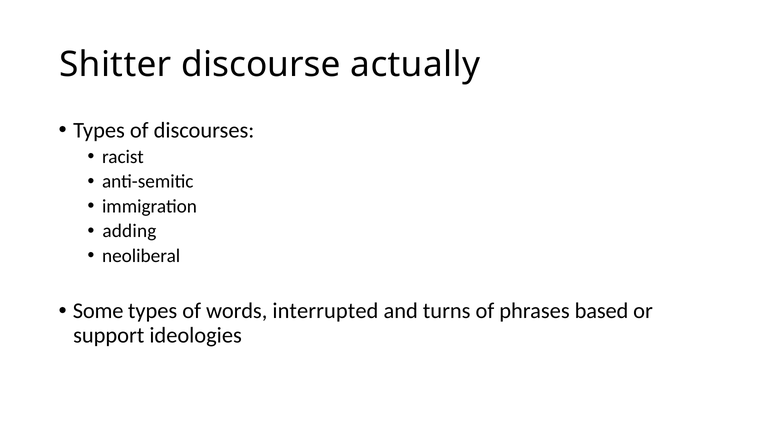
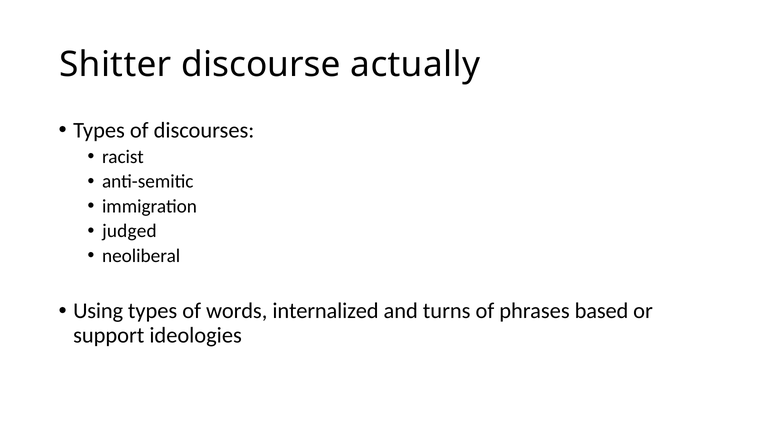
adding: adding -> judged (129, 231)
Some: Some -> Using (98, 311)
interrupted: interrupted -> internalized (326, 311)
